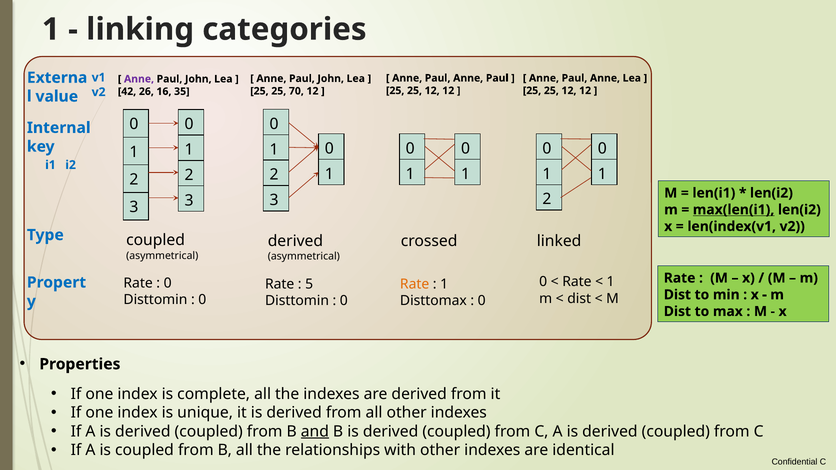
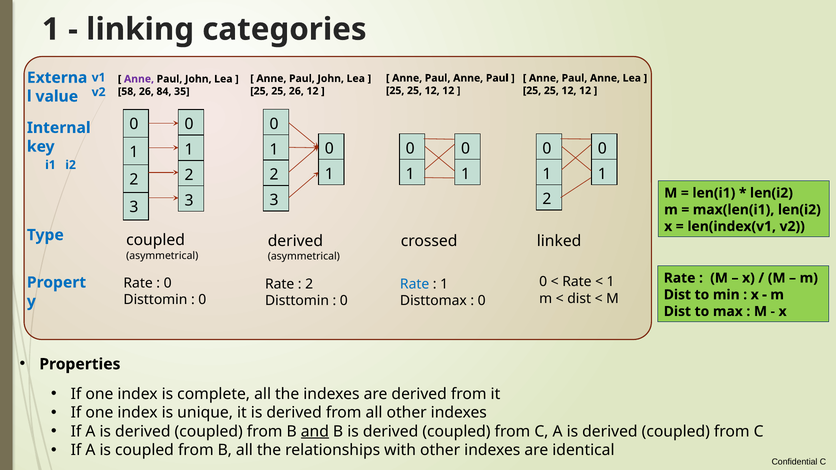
25 70: 70 -> 26 (296, 91)
42: 42 -> 58 (127, 92)
16: 16 -> 84 (164, 92)
max(len(i1 underline: present -> none (734, 210)
5: 5 -> 2 (309, 284)
Rate colour: orange -> blue (415, 284)
